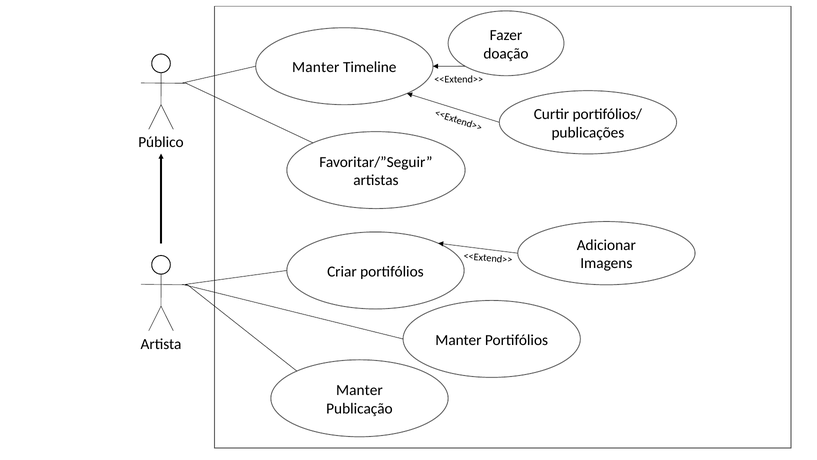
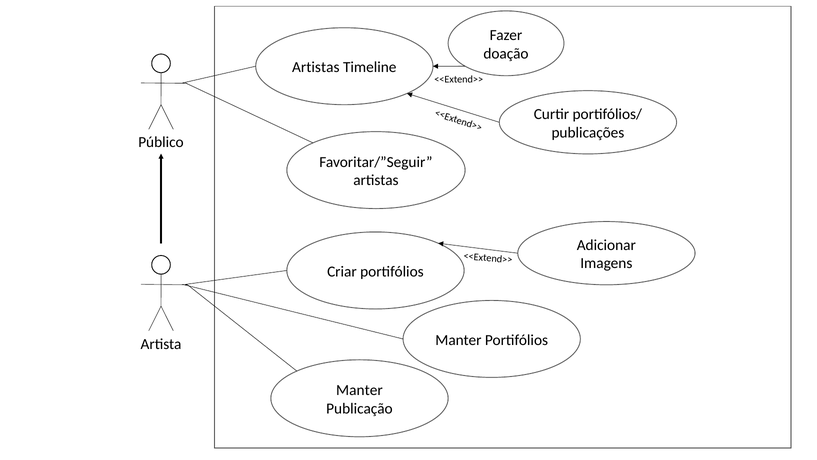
Manter: Manter -> Artistas (316, 67)
